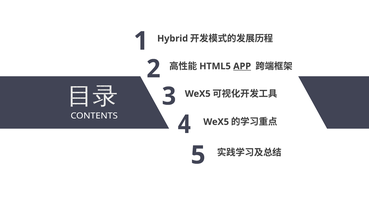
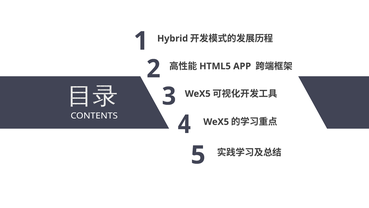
APP underline: present -> none (242, 66)
